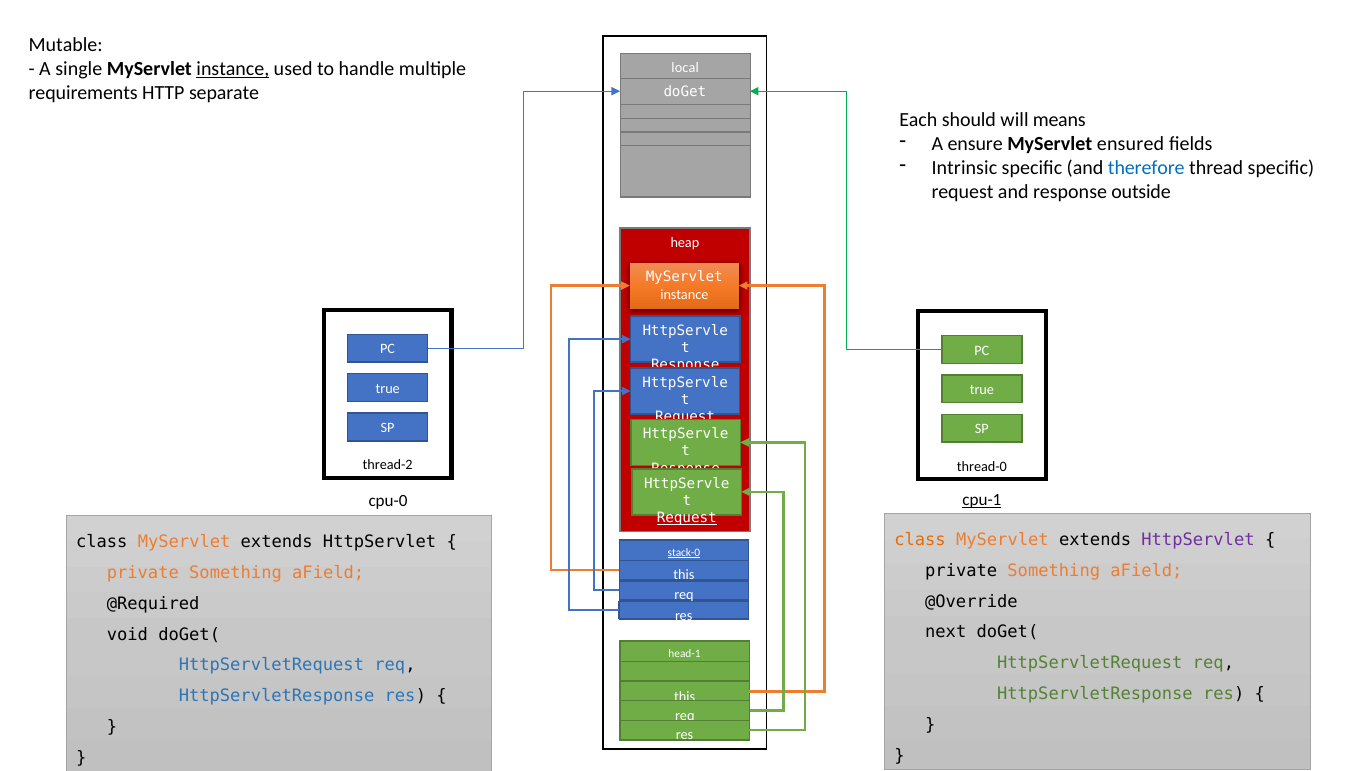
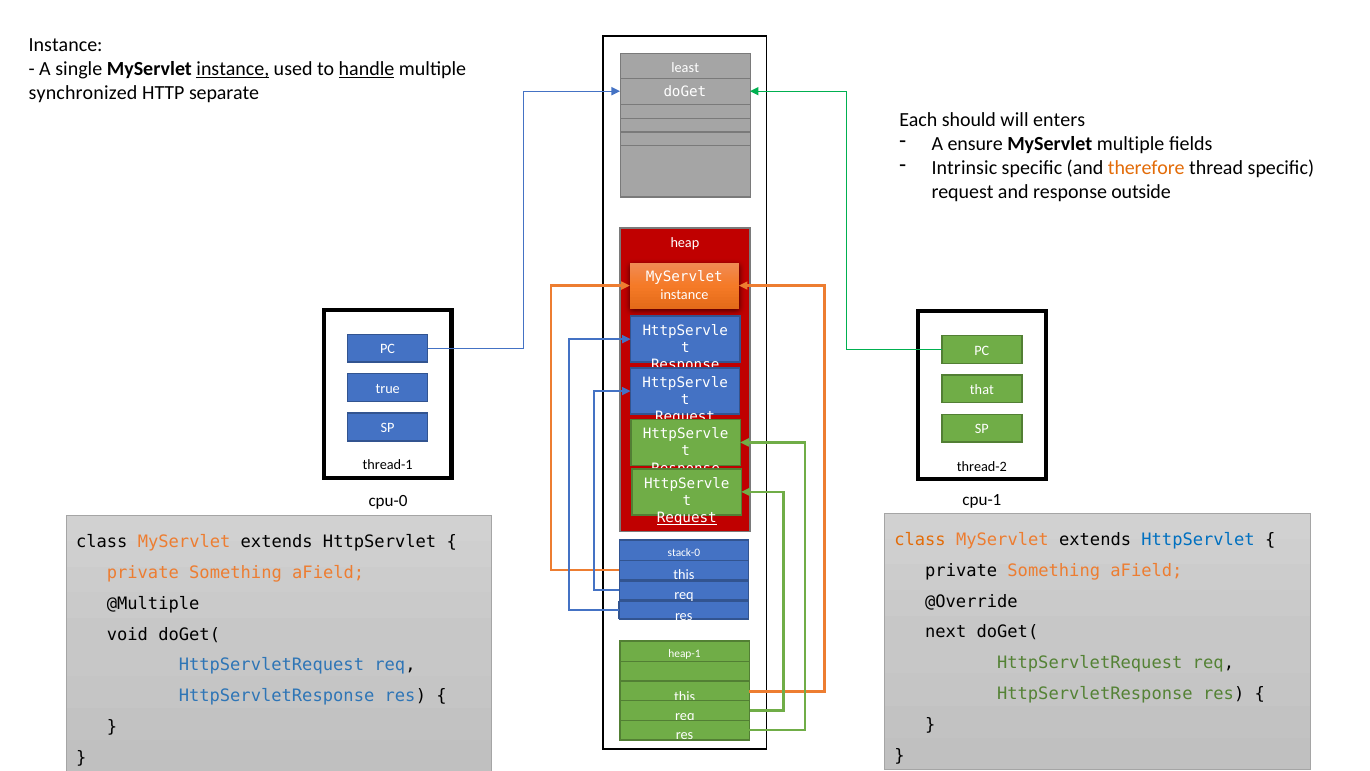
Mutable: Mutable -> Instance (66, 45)
handle underline: none -> present (366, 69)
local: local -> least (685, 68)
requirements: requirements -> synchronized (83, 93)
means: means -> enters (1059, 120)
MyServlet ensured: ensured -> multiple (1131, 144)
therefore colour: blue -> orange (1146, 168)
true: true -> that (982, 390)
thread-2: thread-2 -> thread-1 (388, 465)
thread-0: thread-0 -> thread-2 (982, 466)
cpu-1 underline: present -> none (982, 499)
HttpServlet colour: purple -> blue (1198, 539)
stack-0 underline: present -> none (684, 552)
@Required: @Required -> @Multiple (153, 603)
head-1: head-1 -> heap-1 (685, 653)
